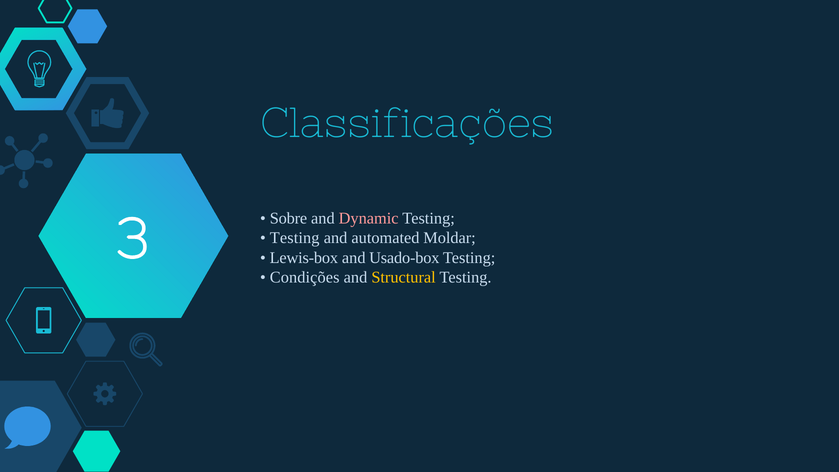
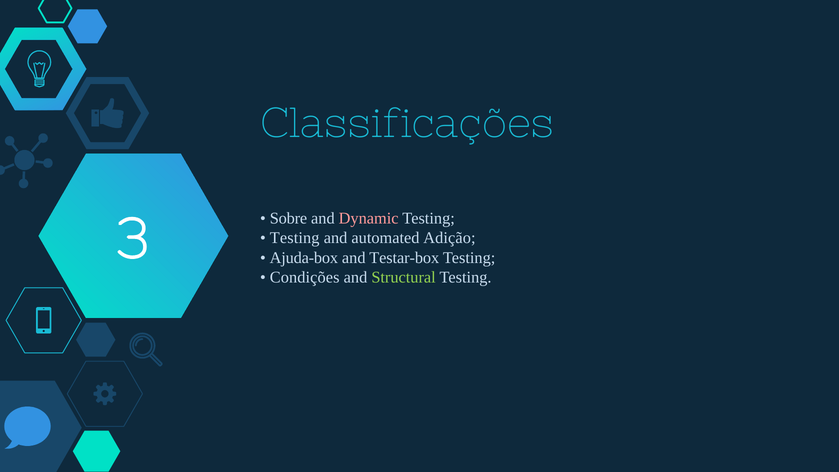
Moldar: Moldar -> Adição (449, 238)
Lewis-box: Lewis-box -> Ajuda-box (304, 258)
Usado-box: Usado-box -> Testar-box (404, 258)
Structural colour: yellow -> light green (404, 277)
